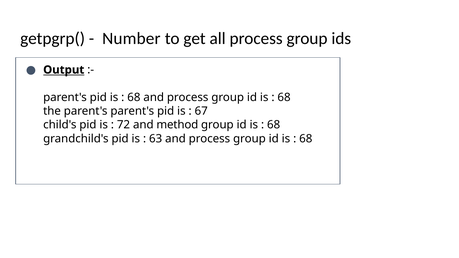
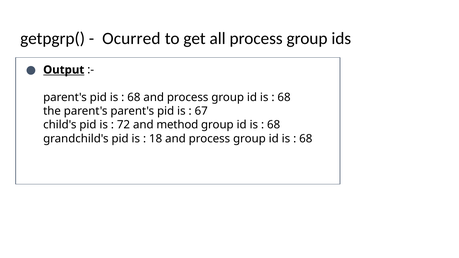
Number: Number -> Ocurred (131, 38)
63: 63 -> 18 (156, 139)
